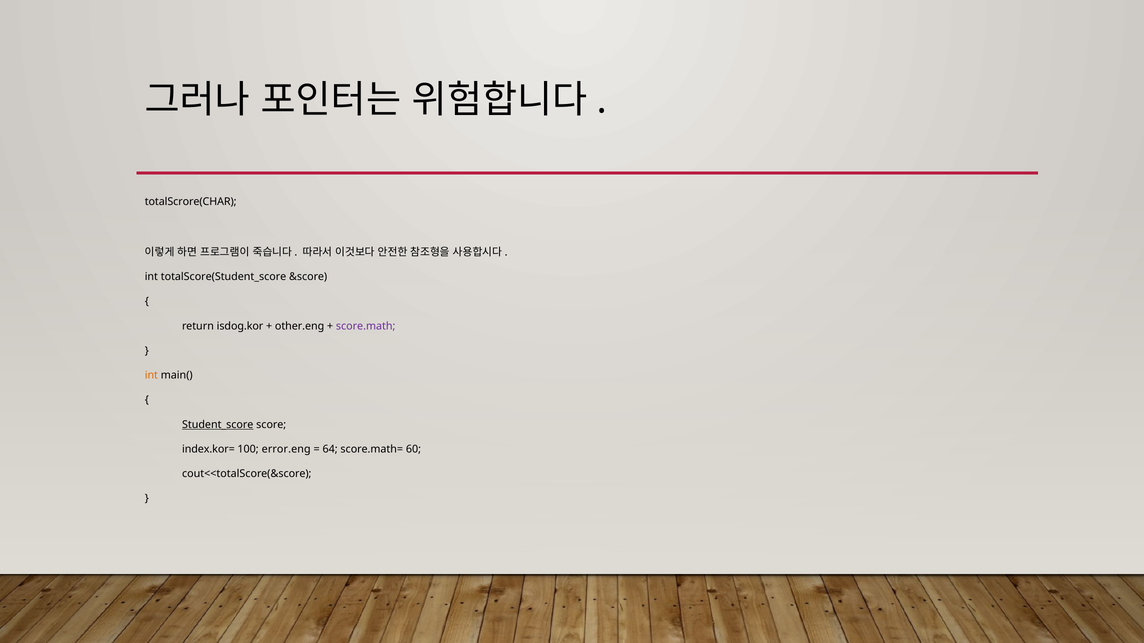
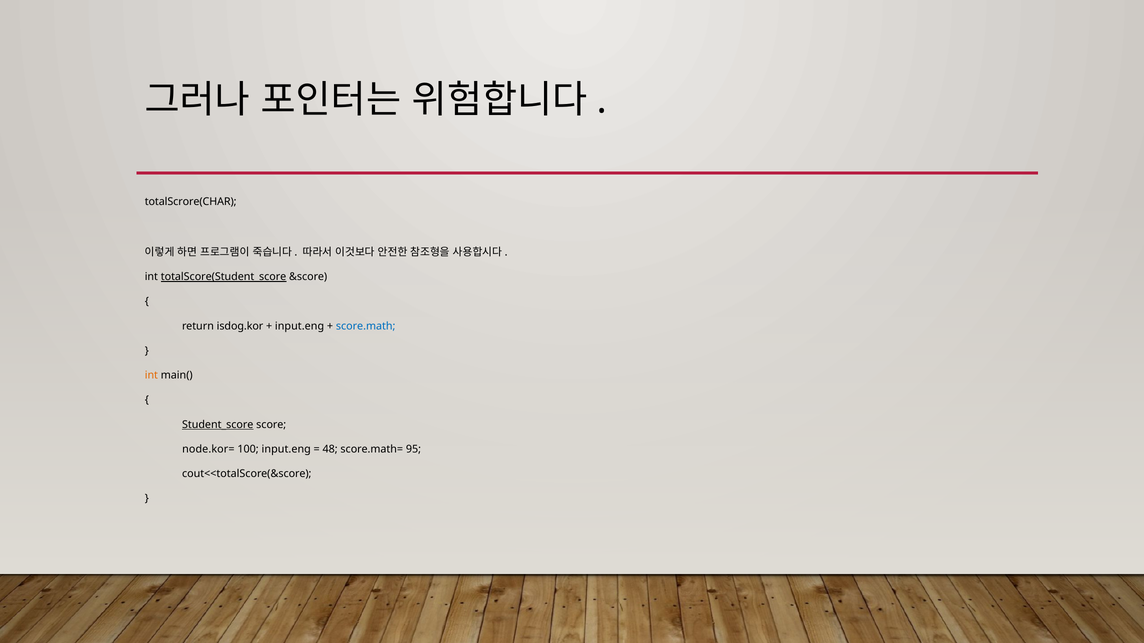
totalScore(Student_score underline: none -> present (224, 277)
other.eng: other.eng -> input.eng (300, 326)
score.math colour: purple -> blue (366, 326)
index.kor=: index.kor= -> node.kor= (208, 449)
100 error.eng: error.eng -> input.eng (286, 449)
64: 64 -> 48 (330, 449)
60: 60 -> 95 (413, 449)
